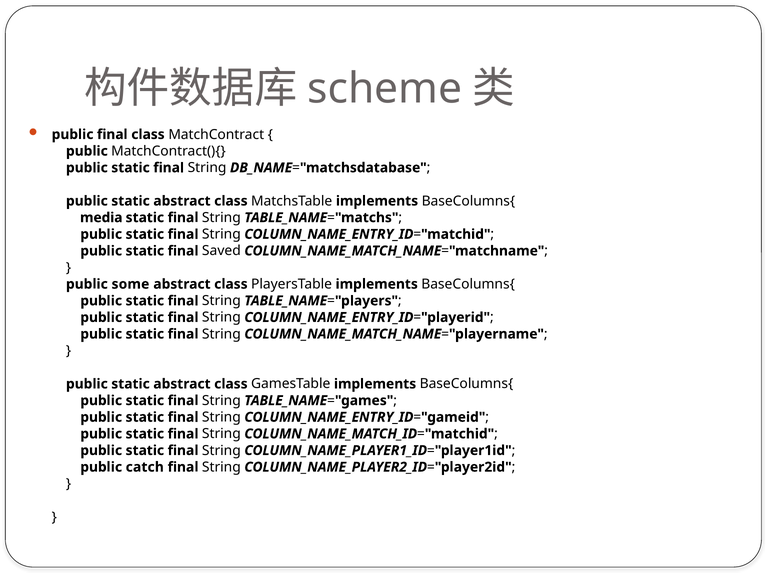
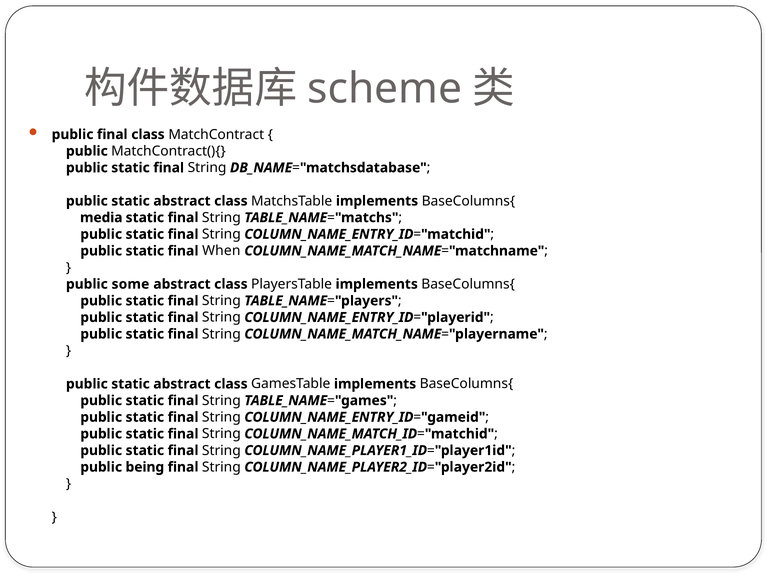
Saved: Saved -> When (221, 251)
catch: catch -> being (145, 467)
